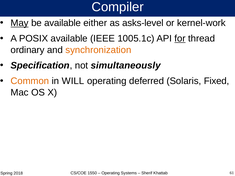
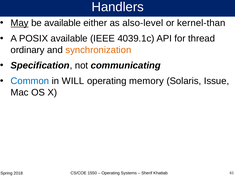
Compiler: Compiler -> Handlers (118, 7)
asks-level: asks-level -> also-level (143, 23)
kernel-work: kernel-work -> kernel-than (201, 23)
1005.1c: 1005.1c -> 4039.1c (136, 39)
for underline: present -> none (180, 39)
simultaneously: simultaneously -> communicating (126, 66)
Common colour: orange -> blue (30, 81)
deferred: deferred -> memory (146, 81)
Fixed: Fixed -> Issue (217, 81)
